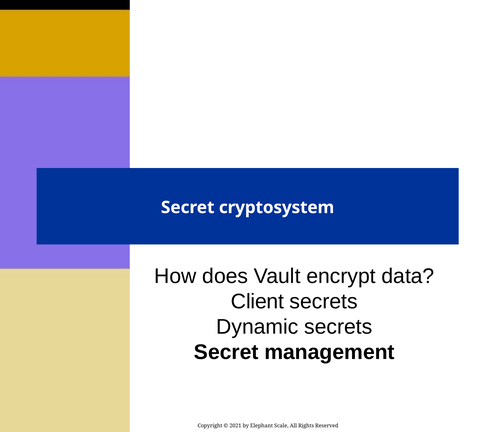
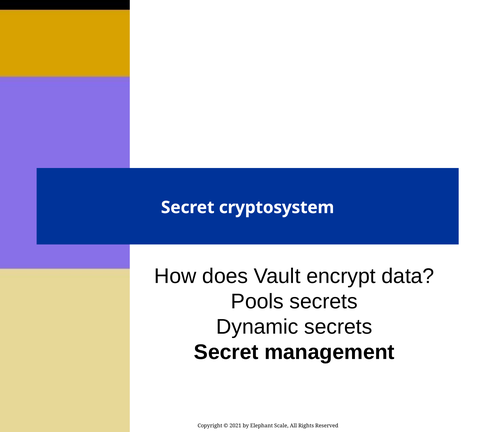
Client: Client -> Pools (257, 301)
